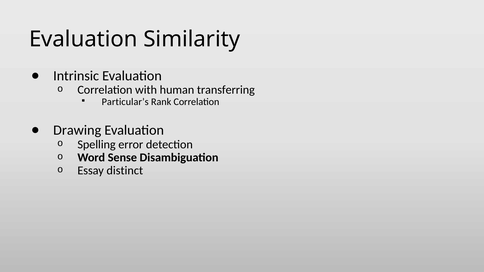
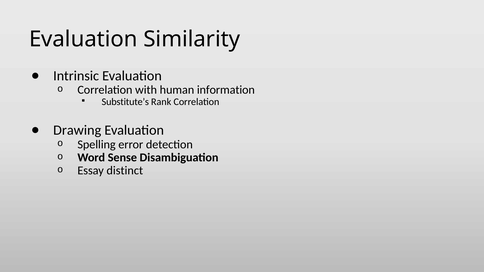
transferring: transferring -> information (226, 90)
Particular’s: Particular’s -> Substitute’s (125, 102)
